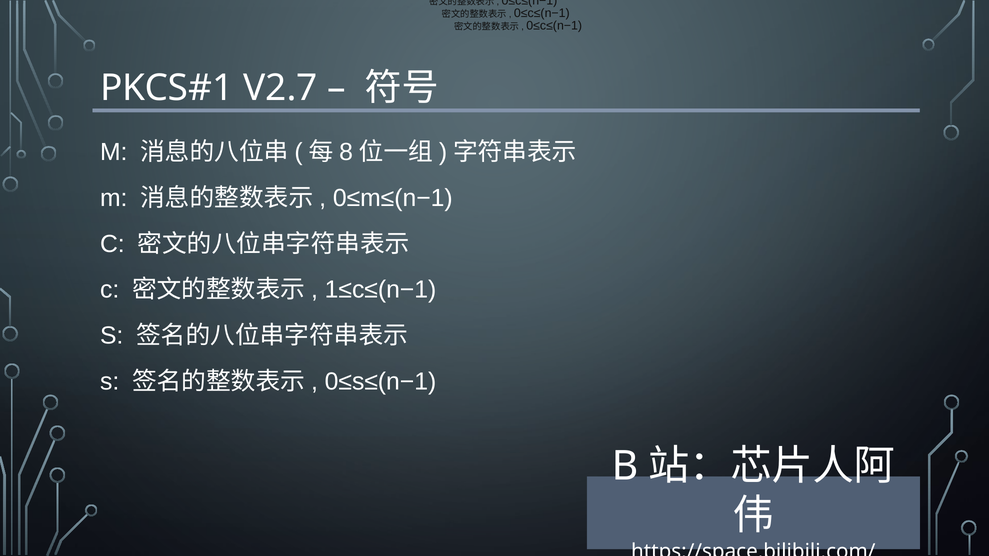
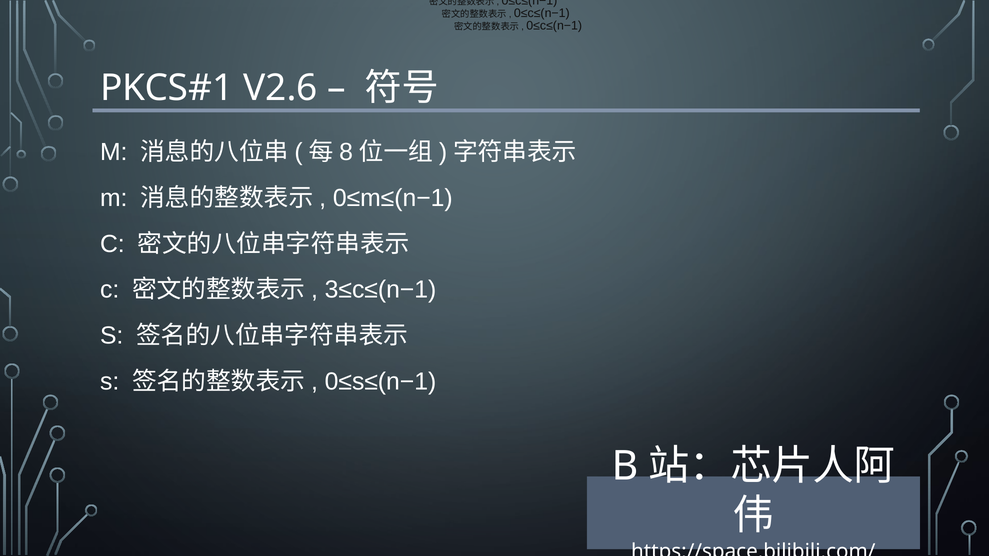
V2.7: V2.7 -> V2.6 (280, 88)
1≤c≤(n−1: 1≤c≤(n−1 -> 3≤c≤(n−1 (380, 290)
